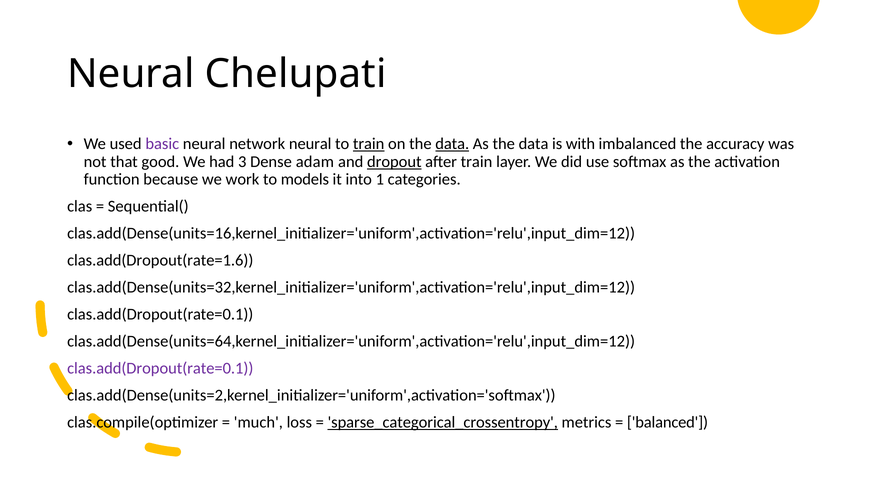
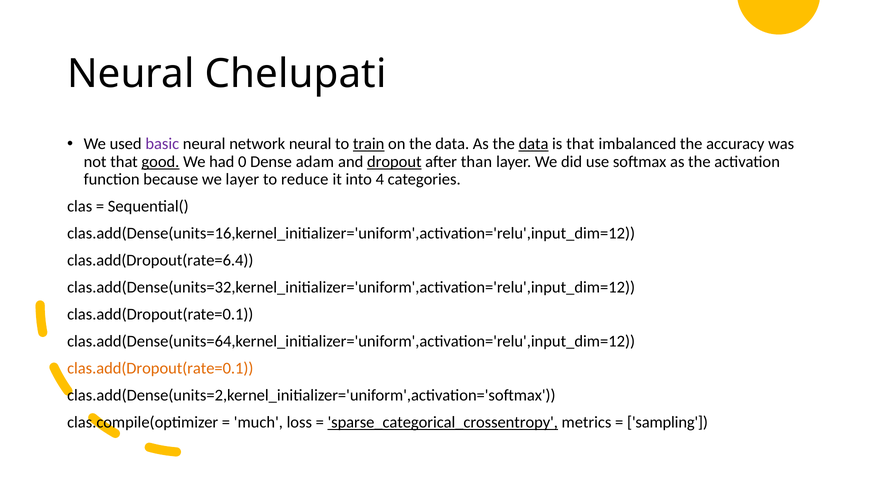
data underline: present -> none (452, 144)
data underline: none -> present (534, 144)
is with: with -> that (580, 144)
good underline: none -> present (160, 162)
3: 3 -> 0 (242, 162)
after train: train -> than (476, 162)
we work: work -> layer (242, 180)
models: models -> reduce (305, 180)
1: 1 -> 4 (380, 180)
clas.add(Dropout(rate=1.6: clas.add(Dropout(rate=1.6 -> clas.add(Dropout(rate=6.4 (160, 261)
clas.add(Dropout(rate=0.1 colour: purple -> orange (160, 369)
balanced: balanced -> sampling (668, 423)
